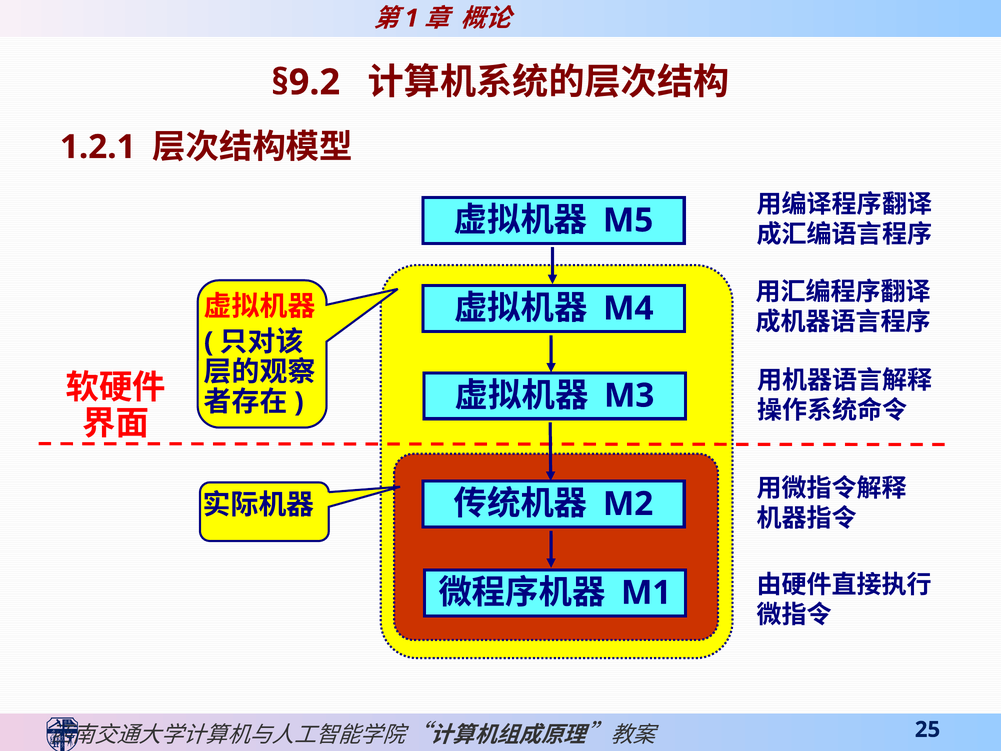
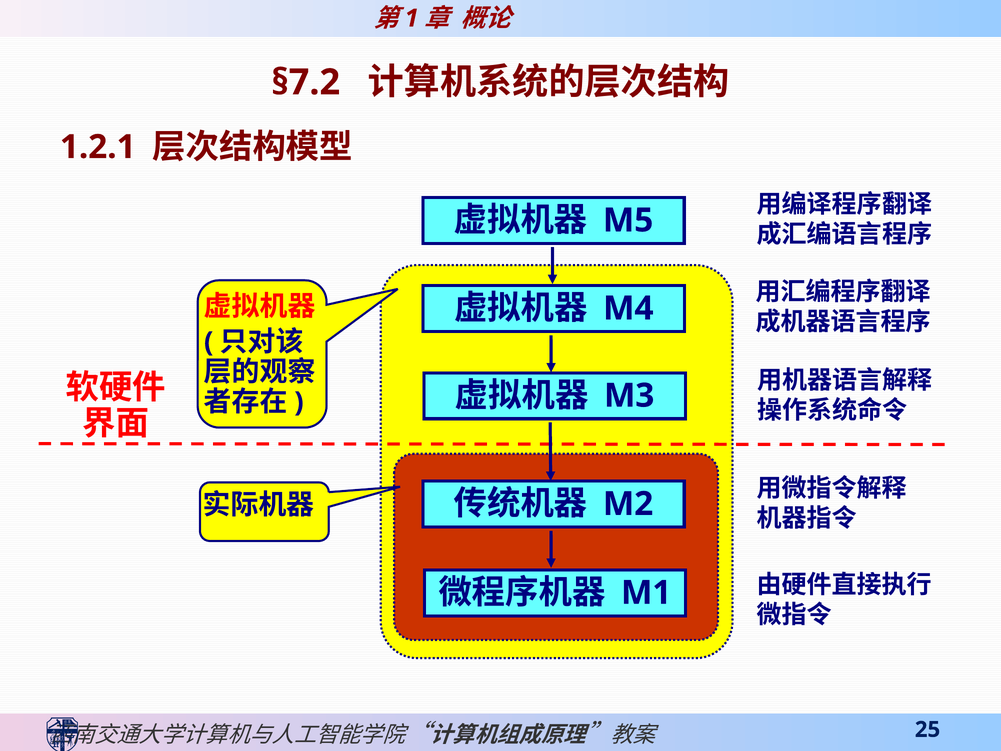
§9.2: §9.2 -> §7.2 (306, 82)
